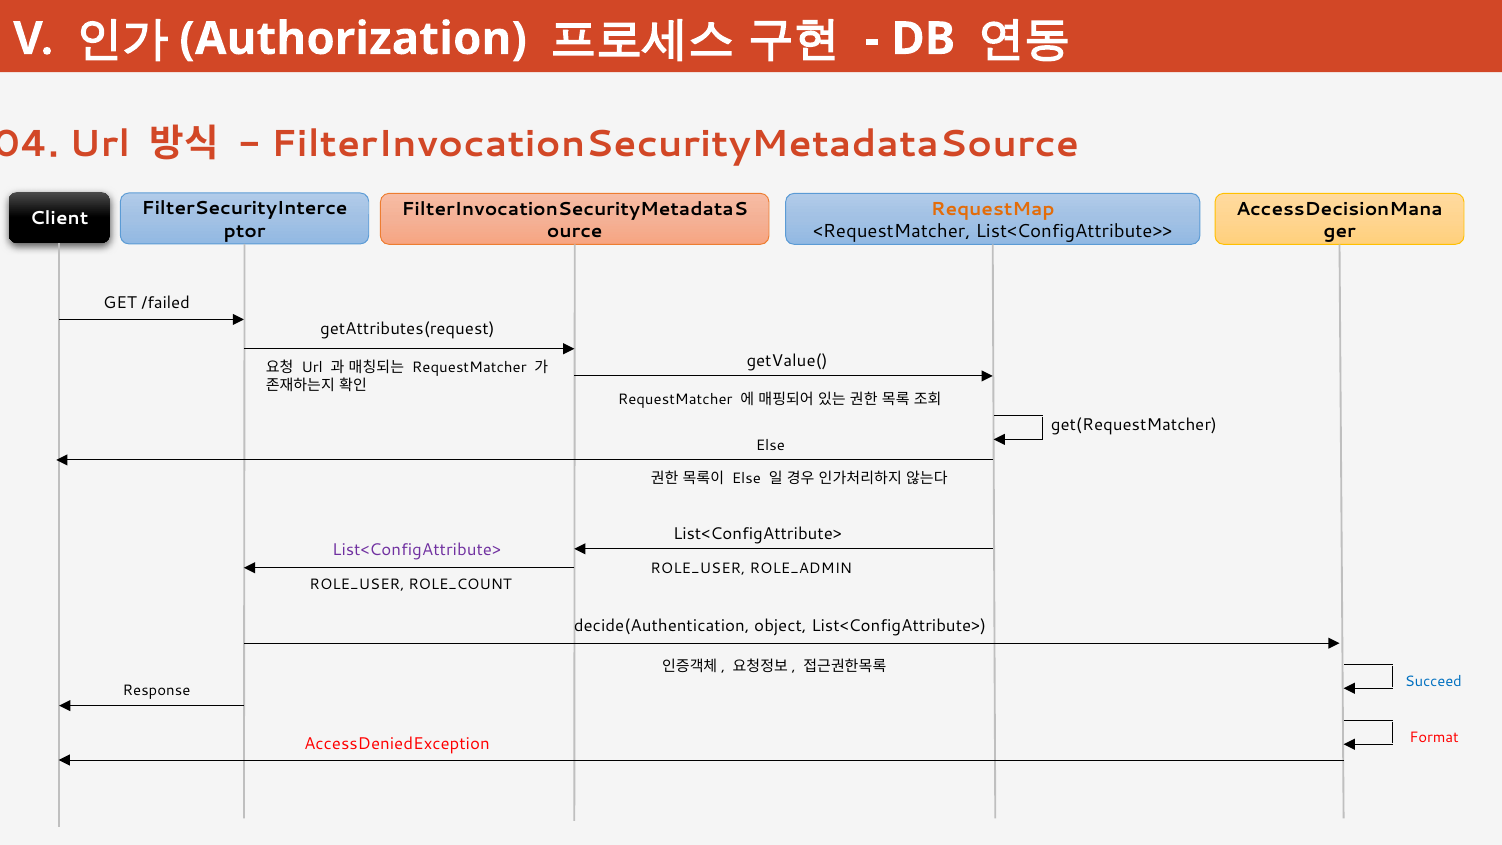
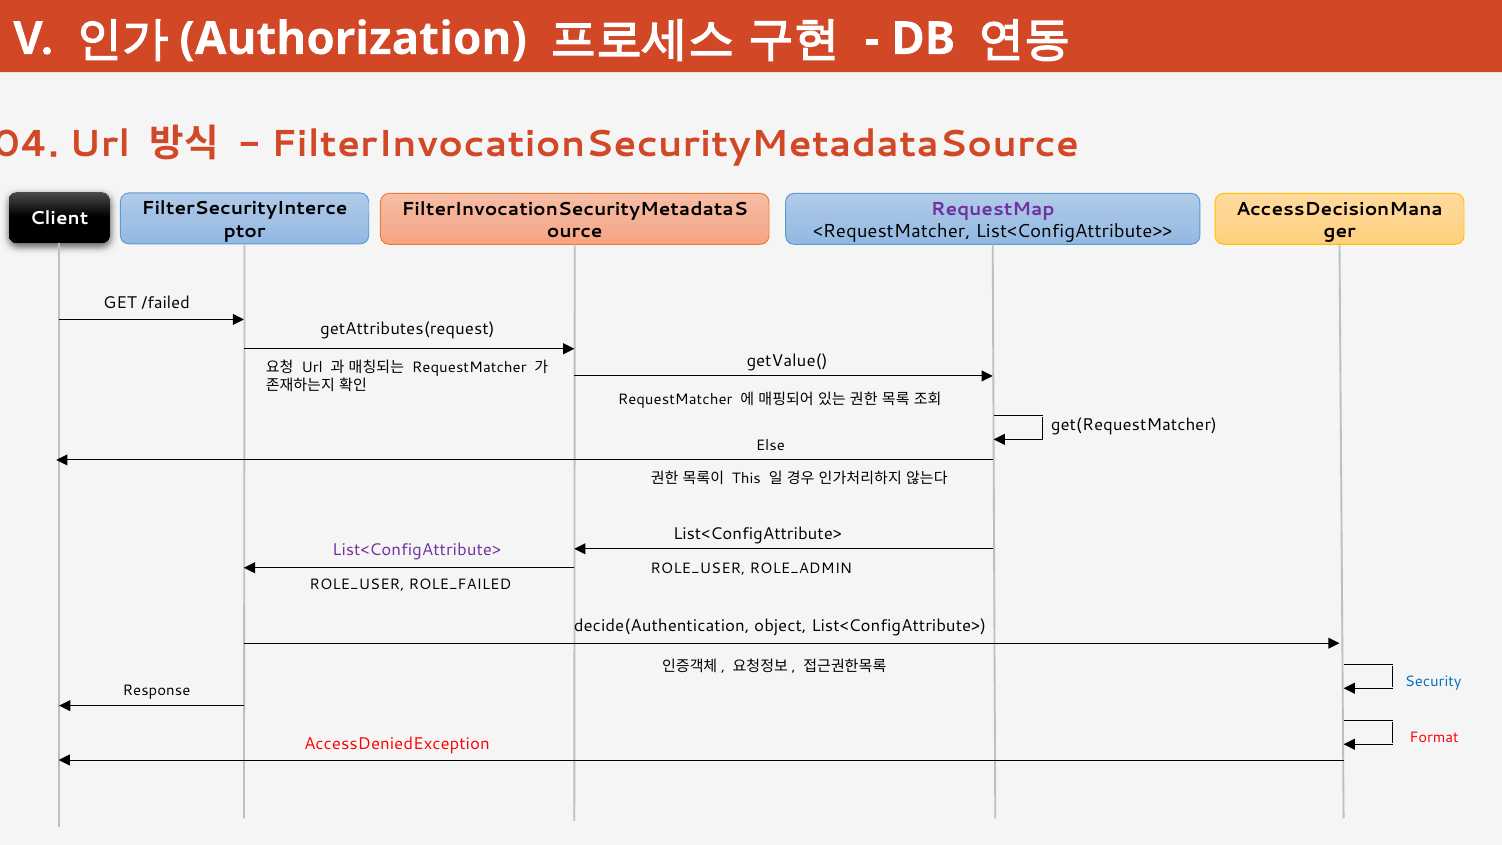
RequestMap colour: orange -> purple (993, 209)
Else: Else -> This (746, 478)
ROLE_COUNT: ROLE_COUNT -> ROLE_FAILED (460, 584)
Succeed: Succeed -> Security (1433, 682)
